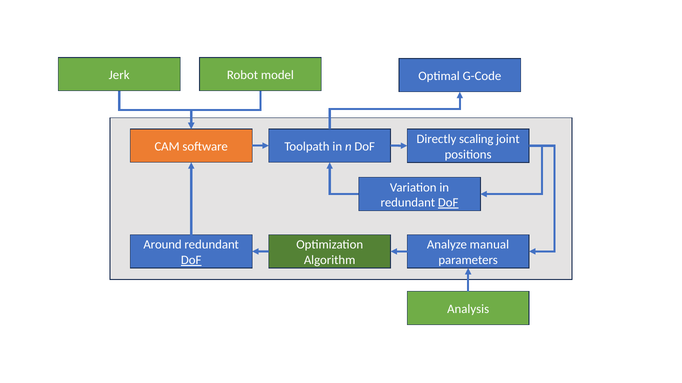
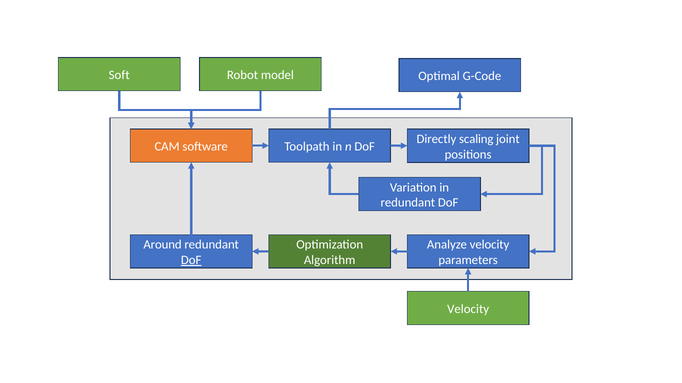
Jerk: Jerk -> Soft (119, 75)
DoF underline: present -> none (448, 203)
Analyze manual: manual -> velocity (490, 245)
Analysis: Analysis -> Velocity (468, 309)
